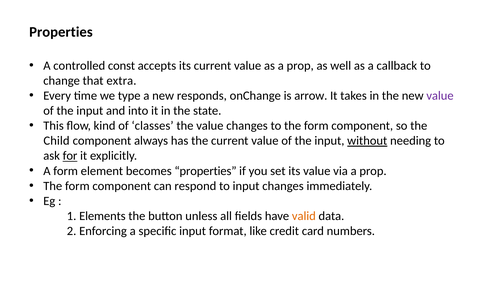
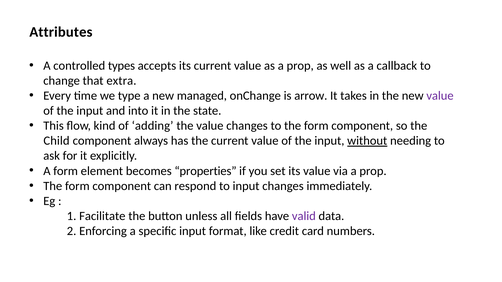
Properties: Properties -> Attributes (61, 32)
const: const -> types (122, 66)
responds: responds -> managed (202, 96)
classes: classes -> adding (153, 126)
for underline: present -> none (70, 156)
Elements: Elements -> Facilitate (102, 216)
valid colour: orange -> purple (304, 216)
